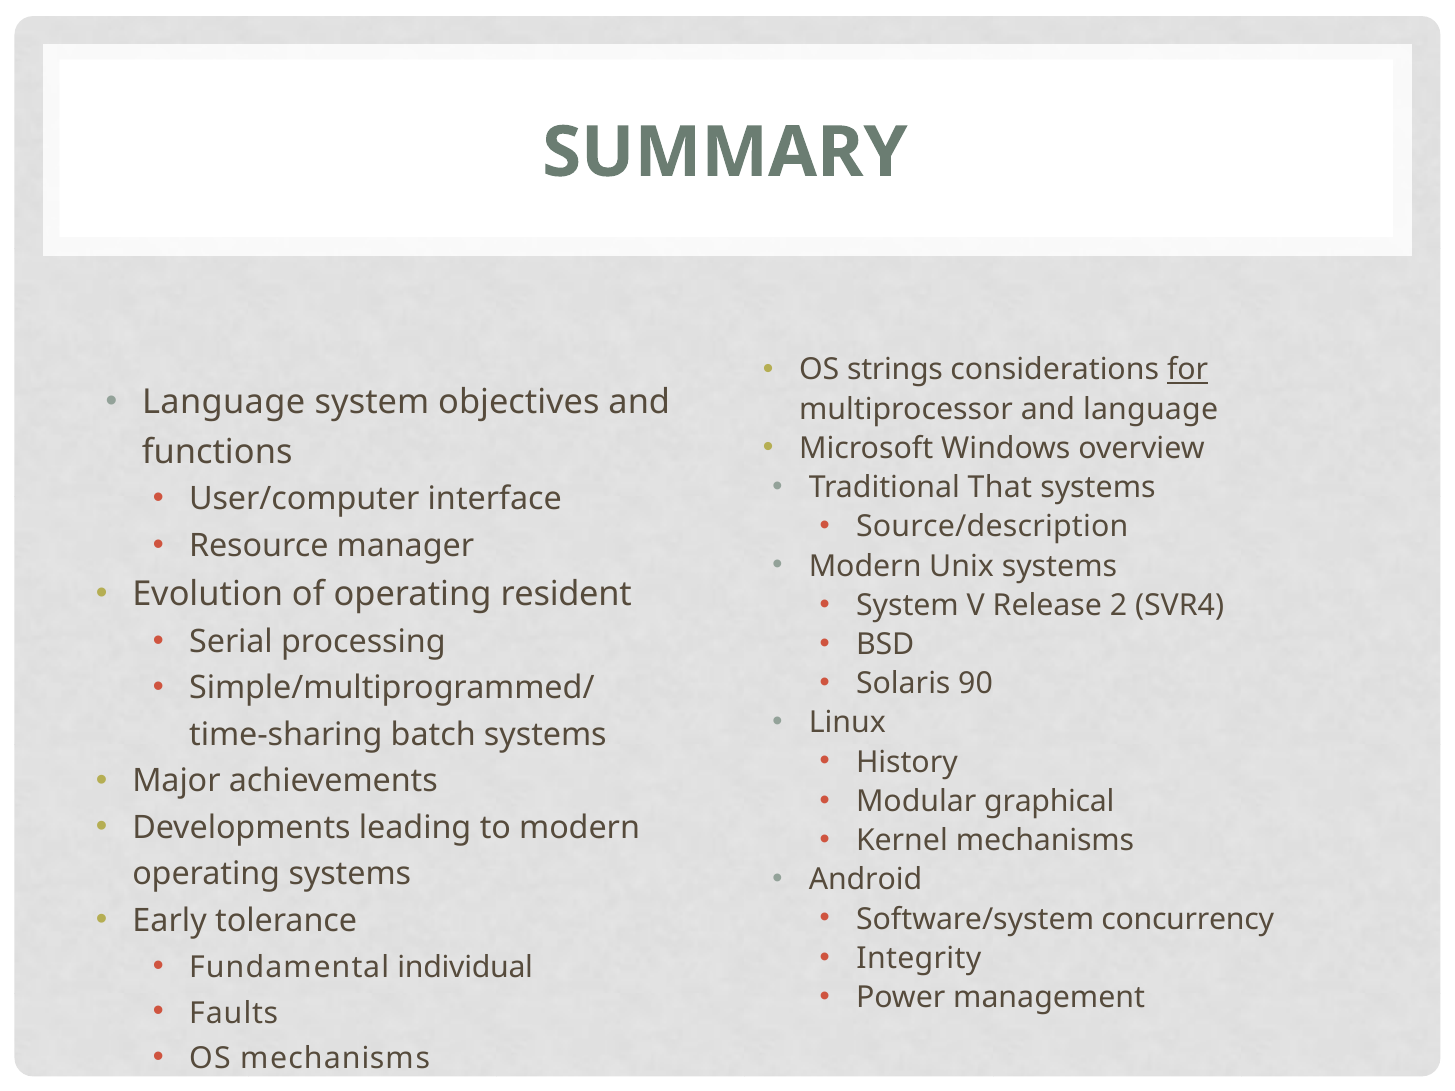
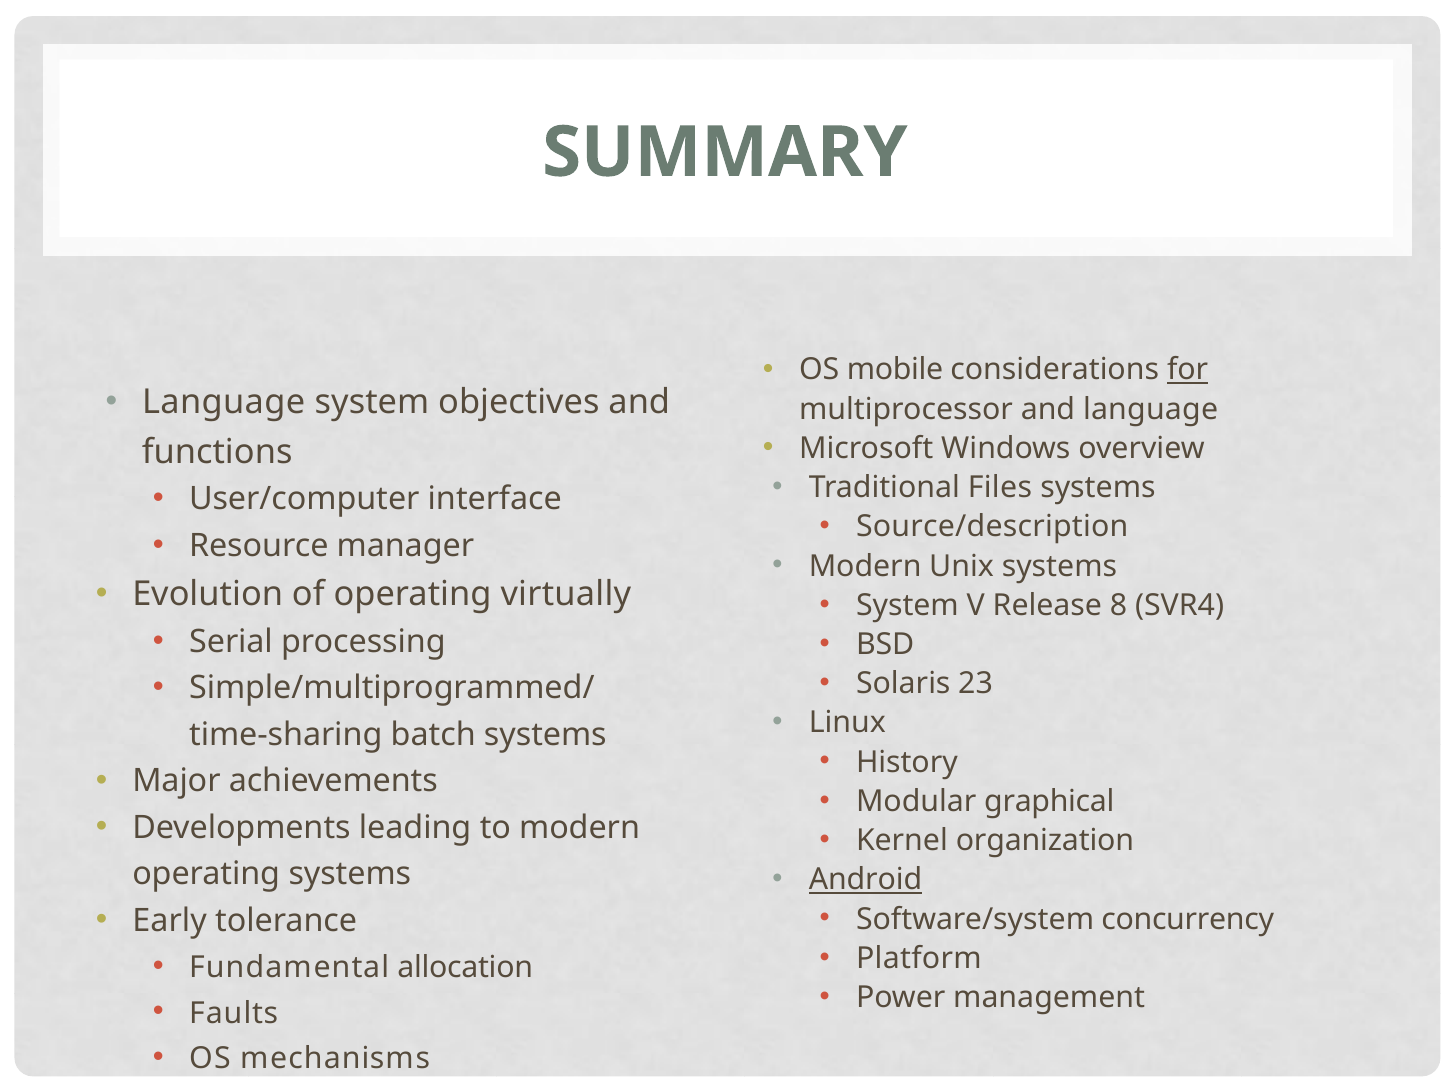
strings: strings -> mobile (895, 370)
That: That -> Files (1000, 488)
resident: resident -> virtually (566, 594)
2: 2 -> 8 (1119, 605)
90: 90 -> 23 (976, 684)
Kernel mechanisms: mechanisms -> organization (1045, 841)
Android underline: none -> present (866, 880)
Integrity: Integrity -> Platform (919, 959)
individual: individual -> allocation (465, 967)
